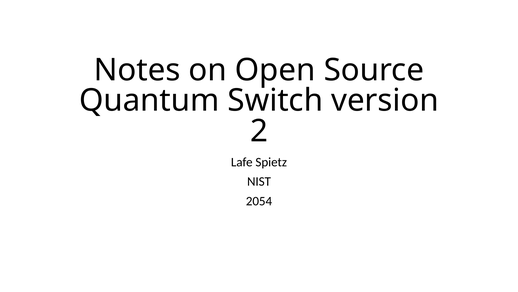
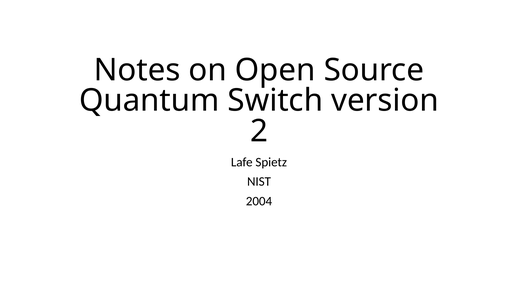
2054: 2054 -> 2004 (259, 201)
